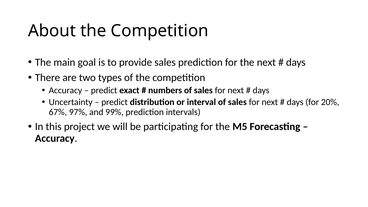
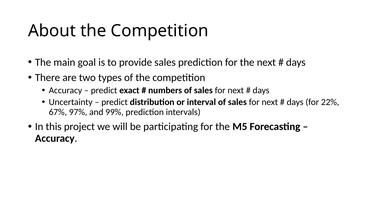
20%: 20% -> 22% (330, 102)
